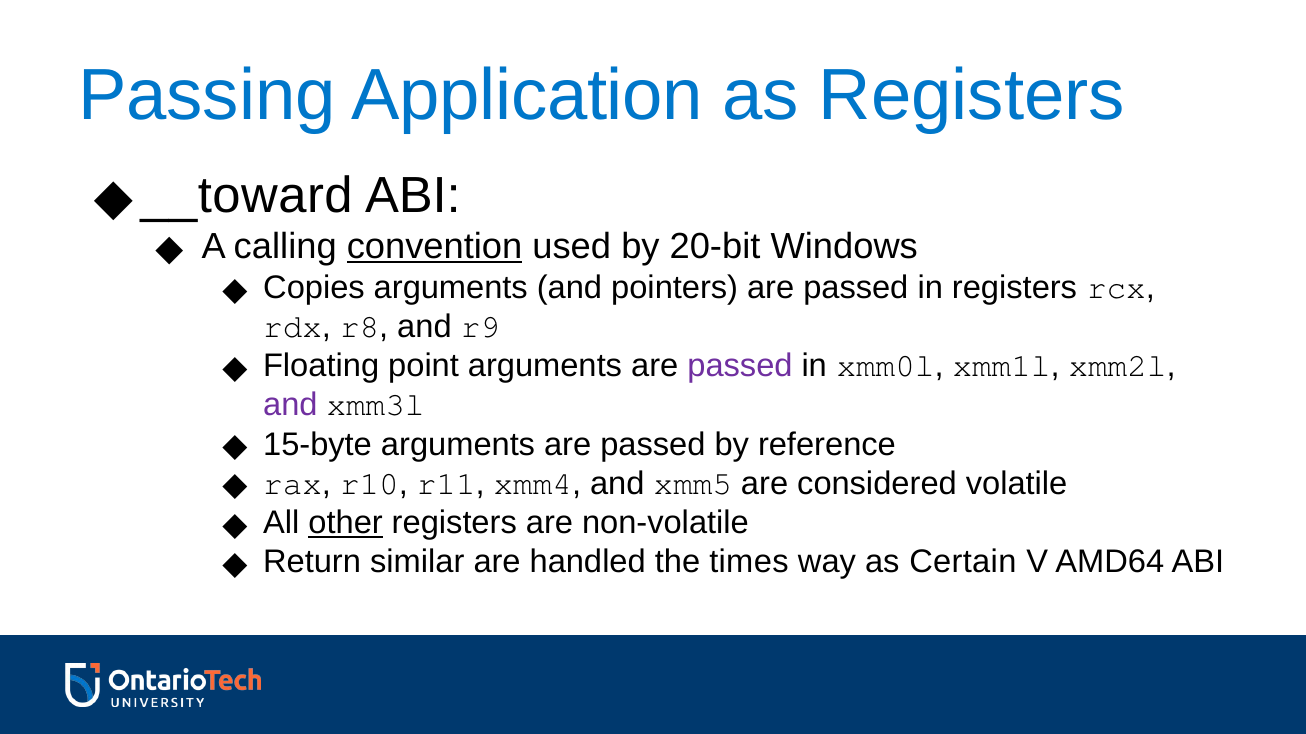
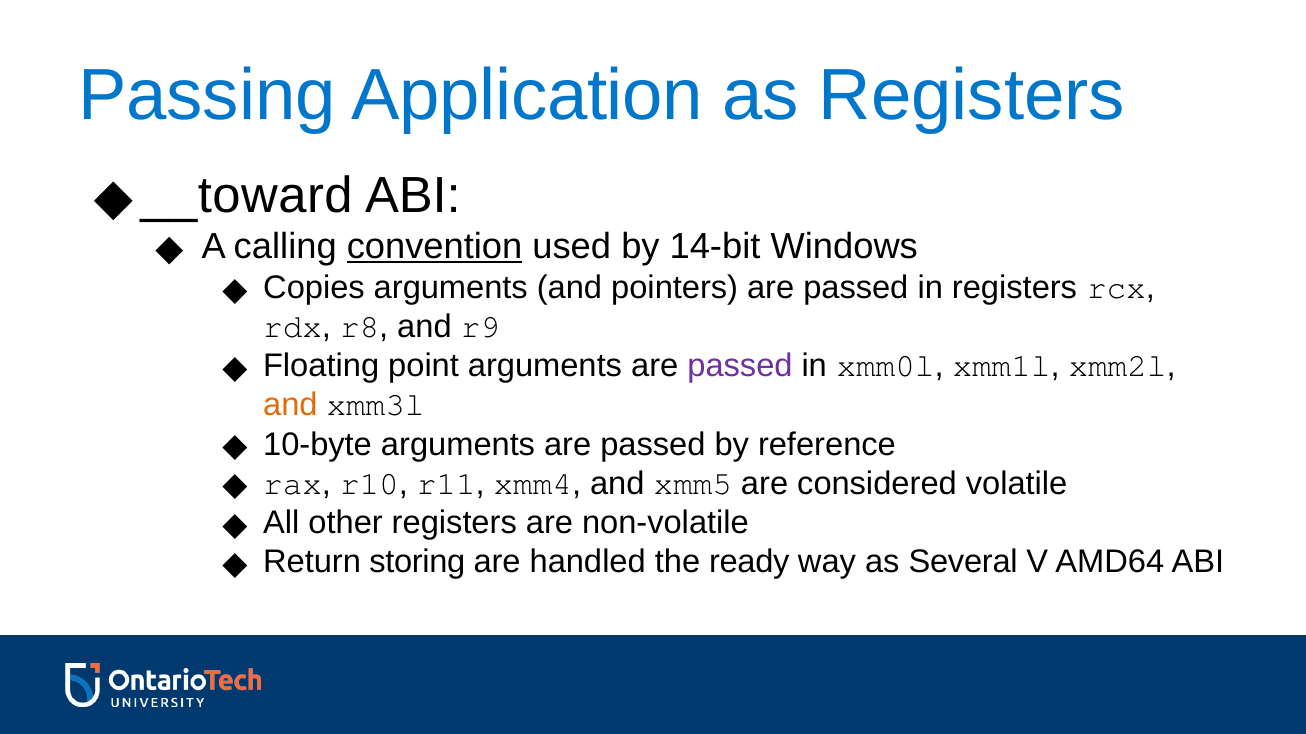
20-bit: 20-bit -> 14-bit (715, 247)
and colour: purple -> orange (290, 405)
15-byte: 15-byte -> 10-byte (318, 445)
other underline: present -> none (346, 523)
similar: similar -> storing (417, 562)
times: times -> ready (749, 562)
Certain: Certain -> Several (963, 562)
